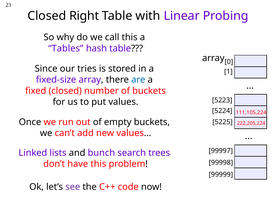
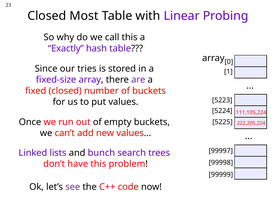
Right: Right -> Most (84, 16)
Tables: Tables -> Exactly (66, 48)
are colour: blue -> purple (138, 80)
